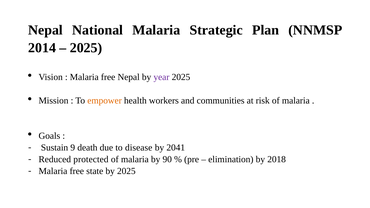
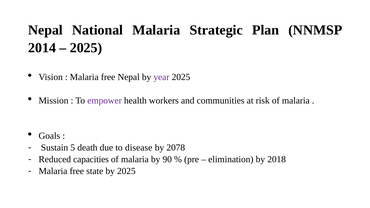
empower colour: orange -> purple (105, 101)
9: 9 -> 5 (73, 148)
2041: 2041 -> 2078 (176, 148)
protected: protected -> capacities (91, 159)
